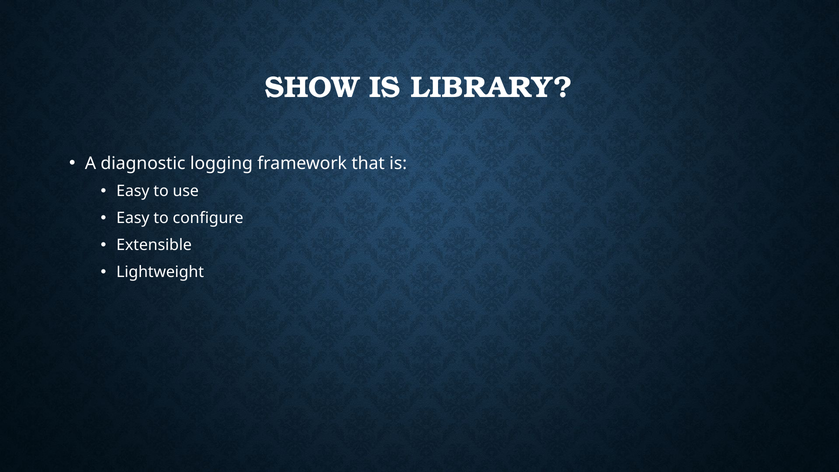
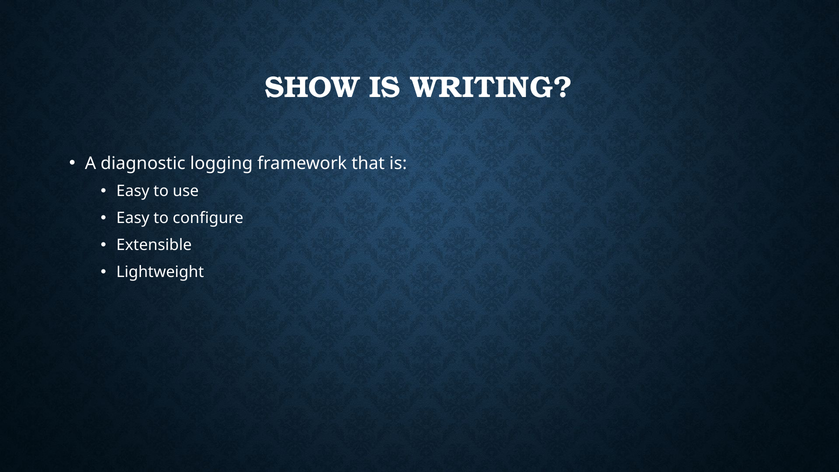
LIBRARY: LIBRARY -> WRITING (492, 87)
